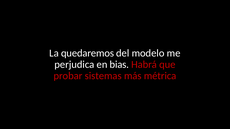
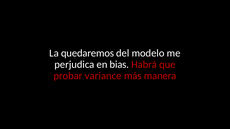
sistemas: sistemas -> variance (103, 76)
métrica: métrica -> manera (160, 76)
